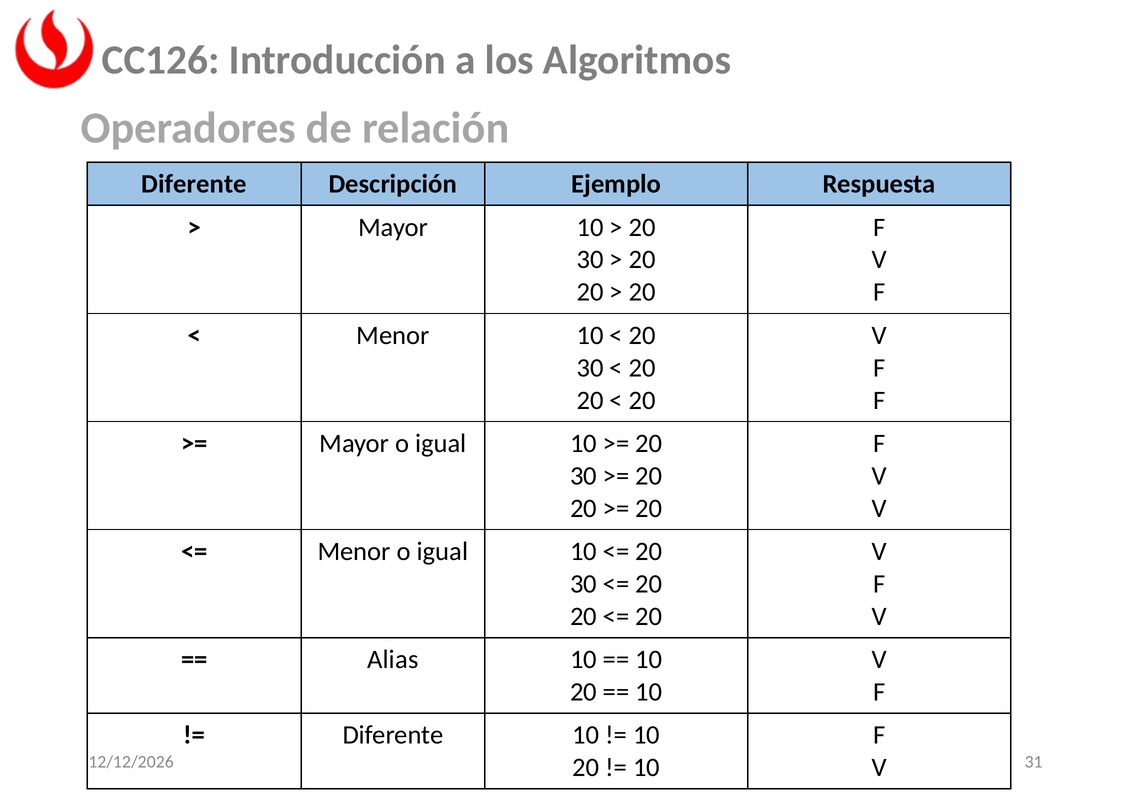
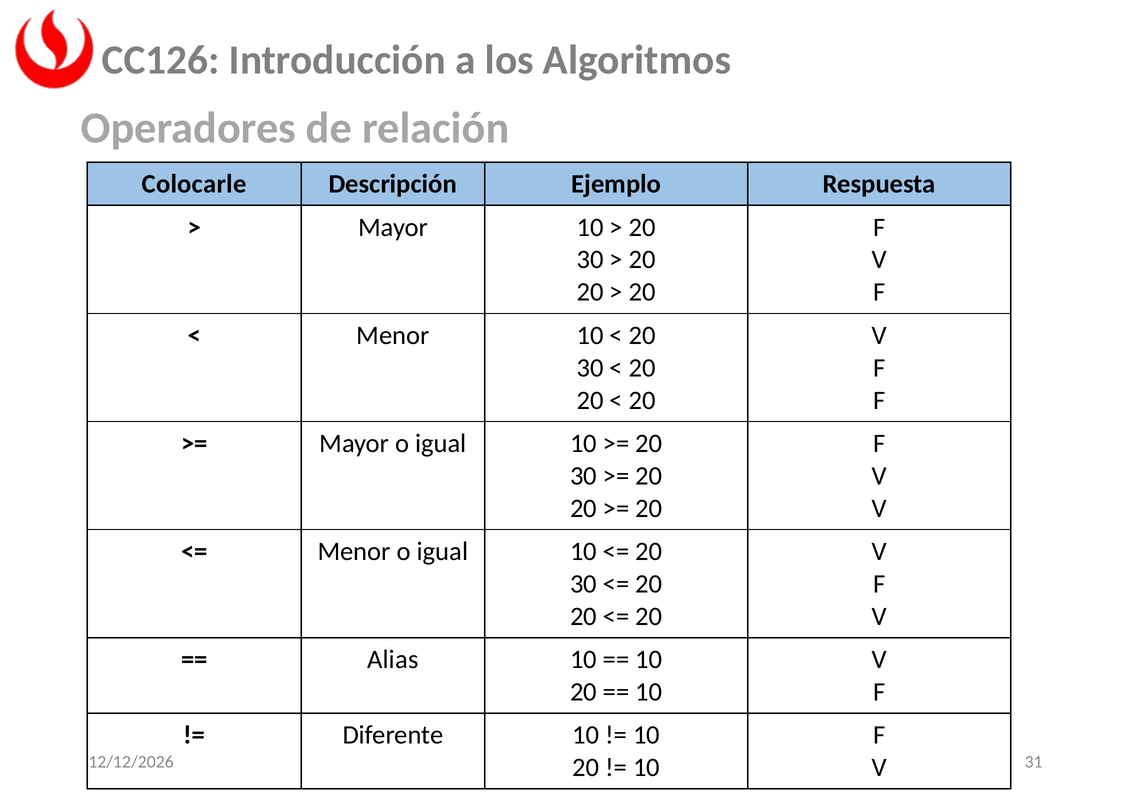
Diferente: Diferente -> Colocarle (194, 184)
